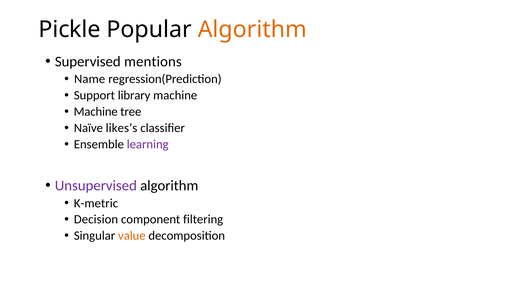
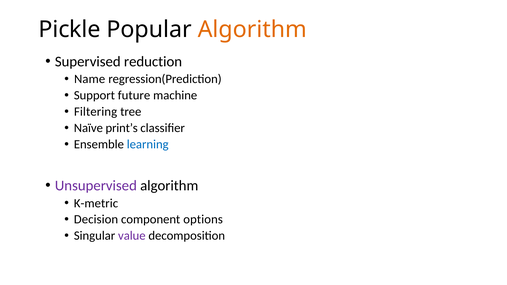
mentions: mentions -> reduction (153, 62)
library: library -> future (134, 96)
Machine: Machine -> Filtering (96, 112)
likes’s: likes’s -> print’s (122, 128)
learning colour: purple -> blue (148, 144)
filtering: filtering -> options (203, 220)
value colour: orange -> purple (132, 236)
